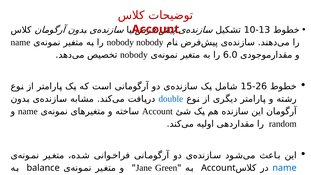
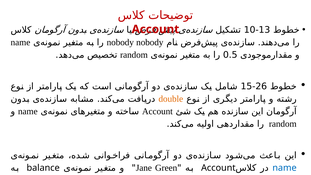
nobody: nobody -> random (134, 55)
6.0: 6.0 -> 0.5 (230, 55)
double colour: blue -> orange (171, 99)
